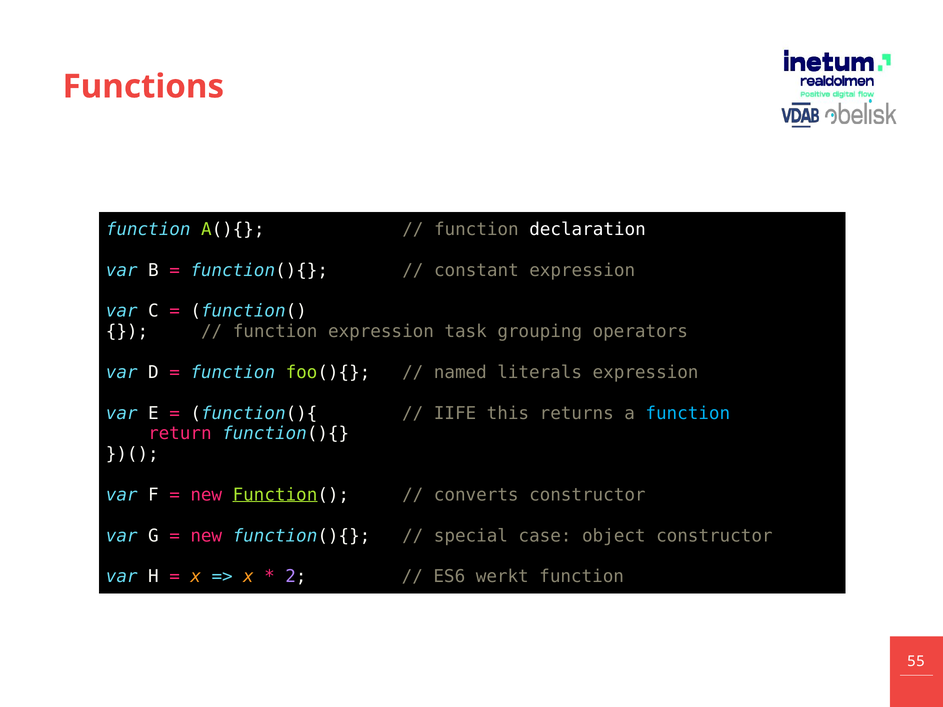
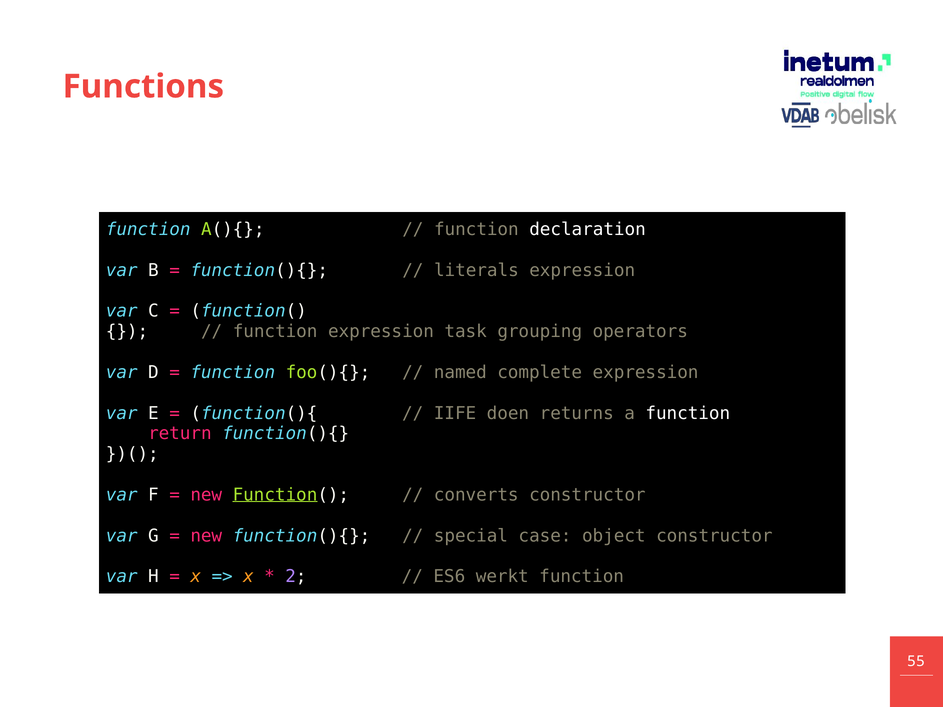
constant: constant -> literals (476, 270)
literals: literals -> complete (540, 373)
this: this -> doen (508, 413)
function colour: light blue -> white (688, 413)
